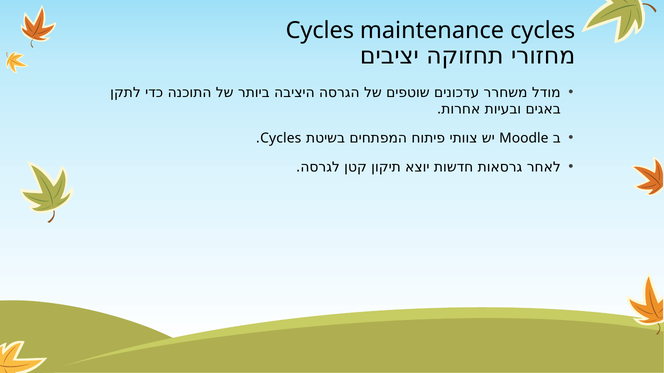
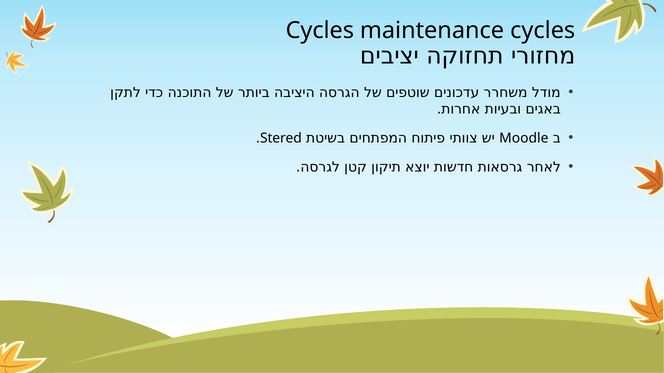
Cycles: Cycles -> Stered (281, 138)
